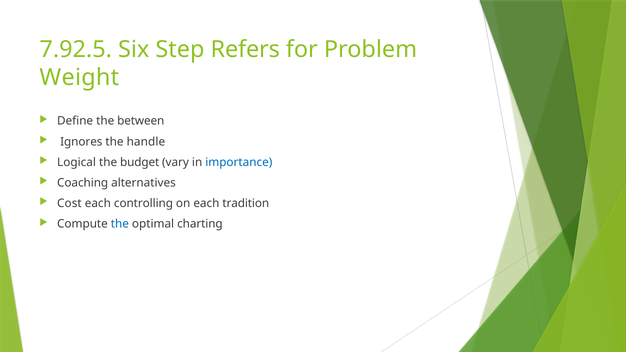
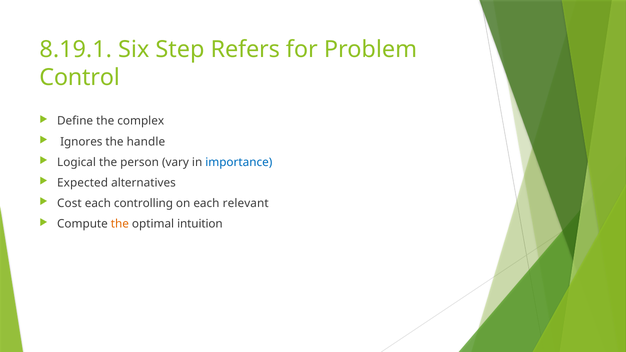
7.92.5: 7.92.5 -> 8.19.1 (76, 49)
Weight: Weight -> Control (80, 78)
between: between -> complex (141, 121)
budget: budget -> person (140, 162)
Coaching: Coaching -> Expected (83, 183)
tradition: tradition -> relevant (246, 204)
the colour: blue -> orange (120, 224)
charting: charting -> intuition (200, 224)
